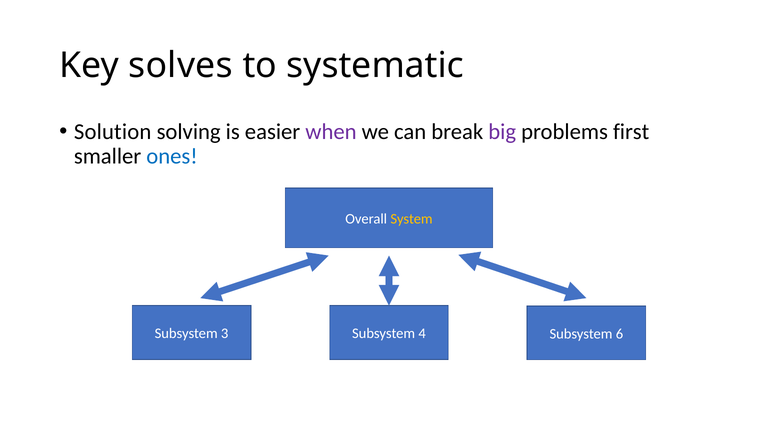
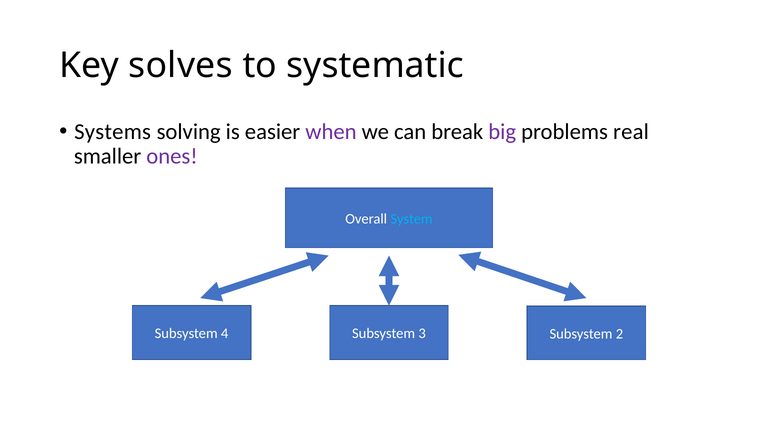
Solution: Solution -> Systems (113, 132)
first: first -> real (631, 132)
ones colour: blue -> purple (172, 156)
System colour: yellow -> light blue (412, 219)
3: 3 -> 4 (225, 333)
4: 4 -> 3 (422, 333)
6: 6 -> 2 (620, 334)
